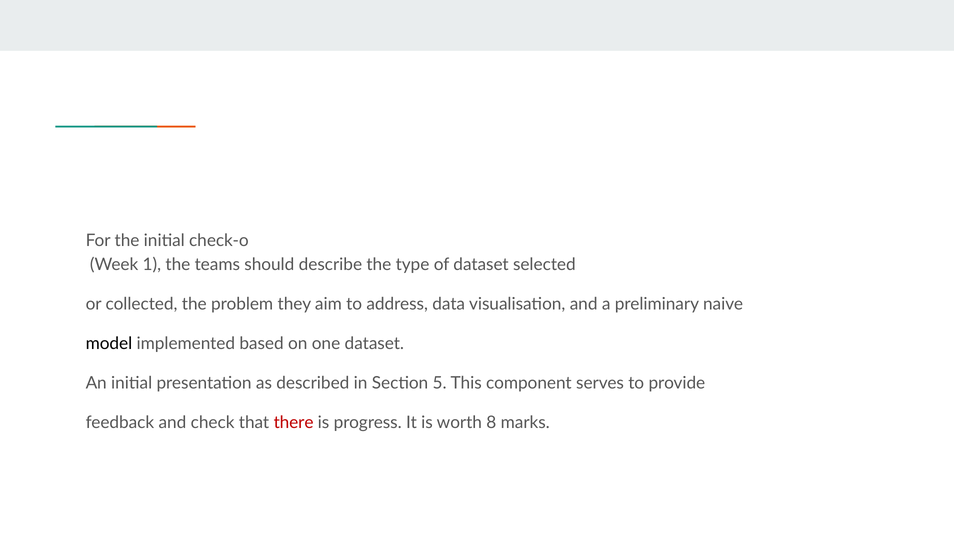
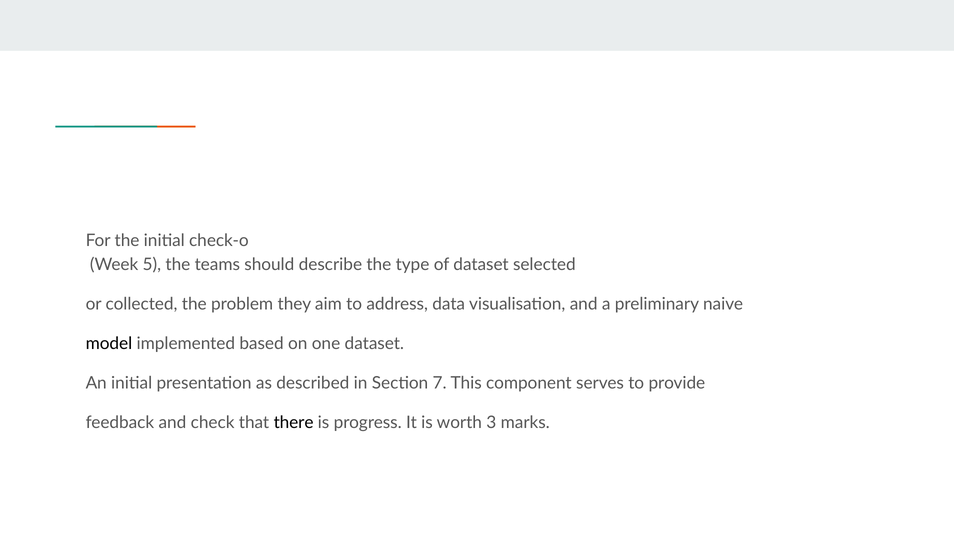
1: 1 -> 5 (152, 265)
5: 5 -> 7 (440, 383)
there colour: red -> black (294, 423)
8: 8 -> 3 (491, 423)
